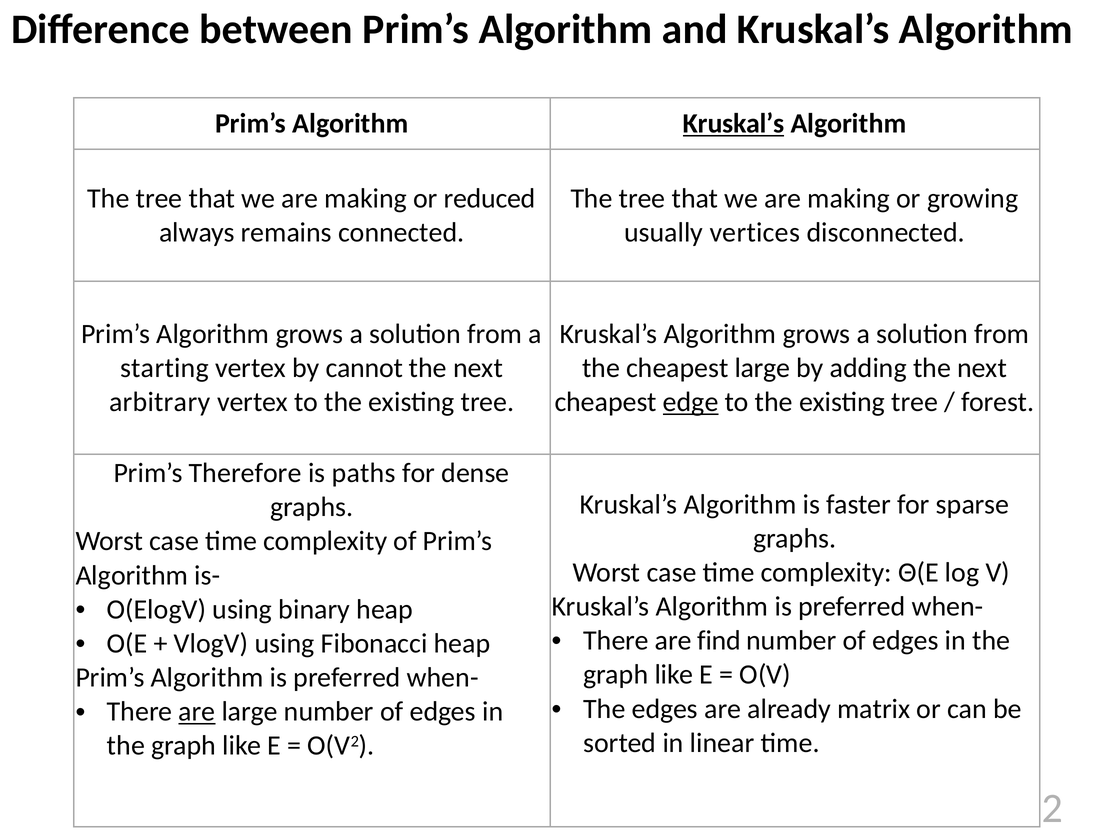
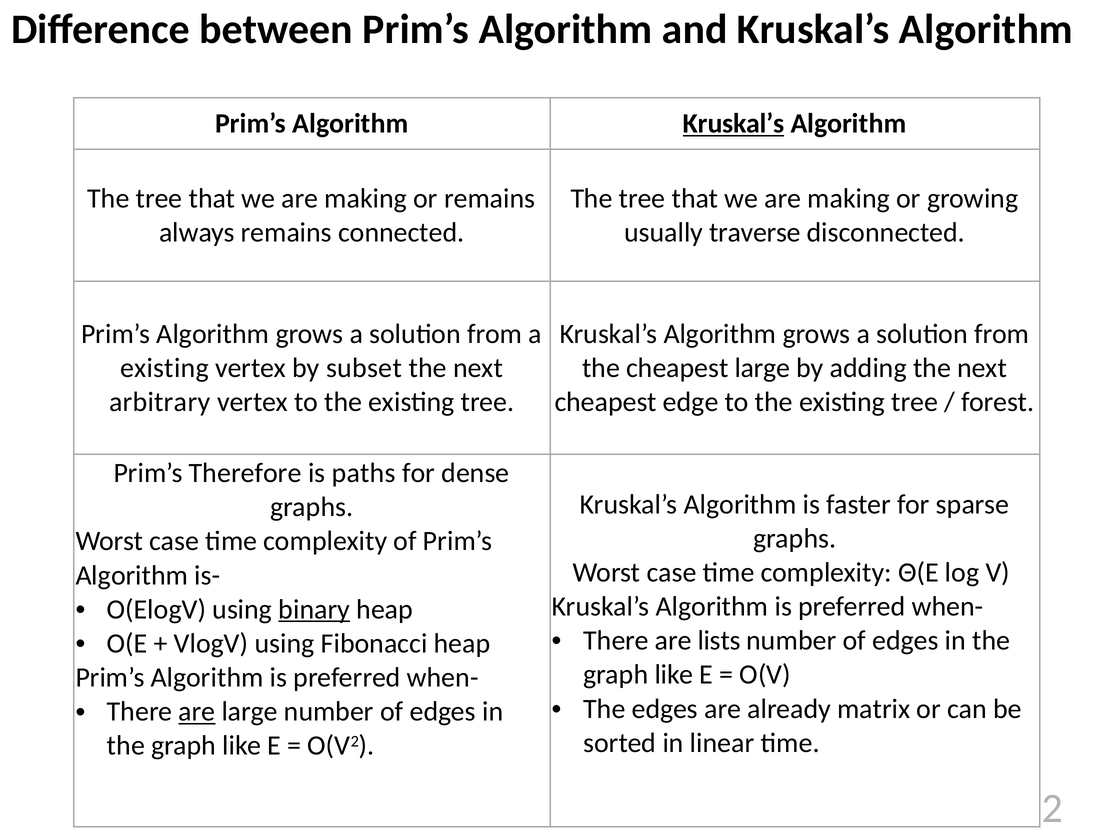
or reduced: reduced -> remains (490, 198)
vertices: vertices -> traverse (755, 233)
starting: starting -> existing (164, 368)
cannot: cannot -> subset (364, 368)
edge underline: present -> none (691, 402)
binary underline: none -> present (314, 610)
find: find -> lists (719, 641)
